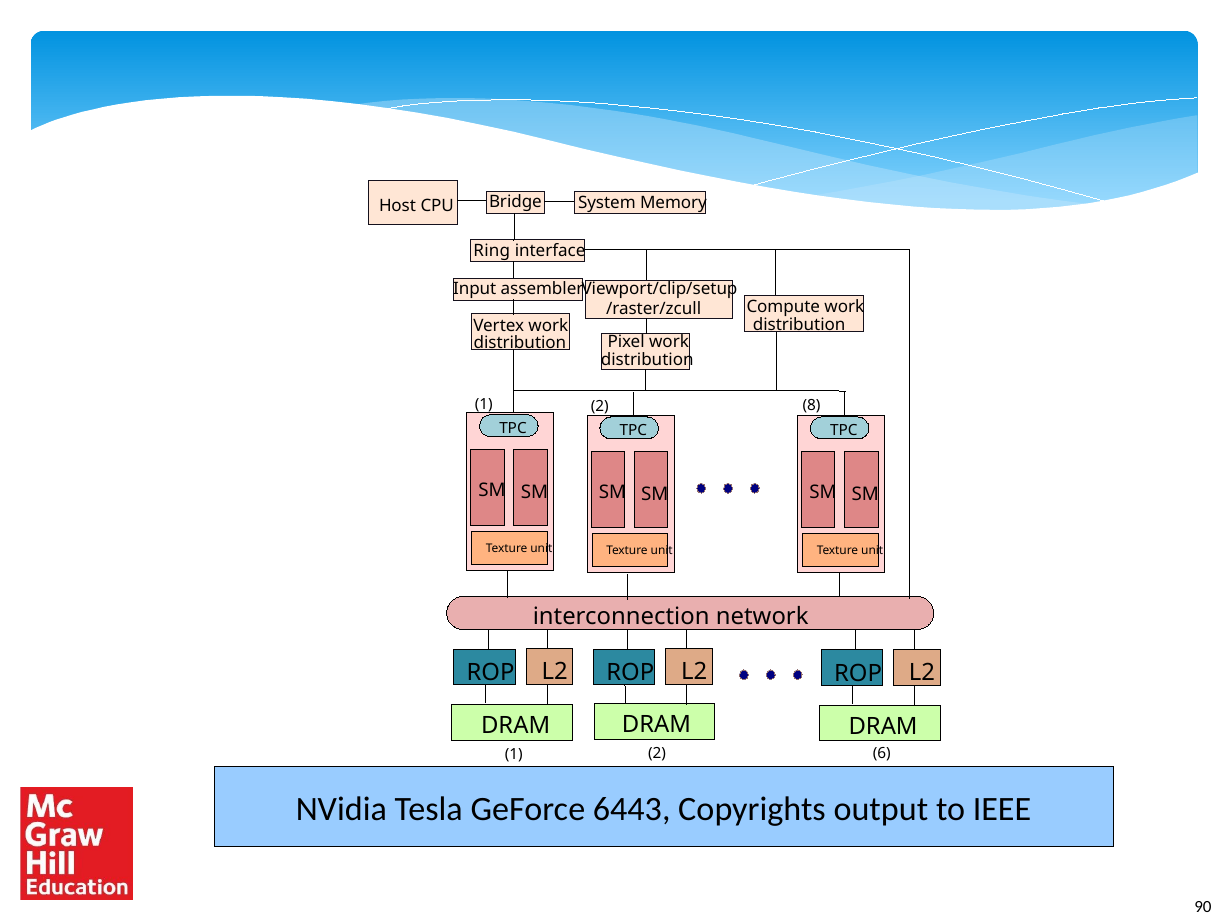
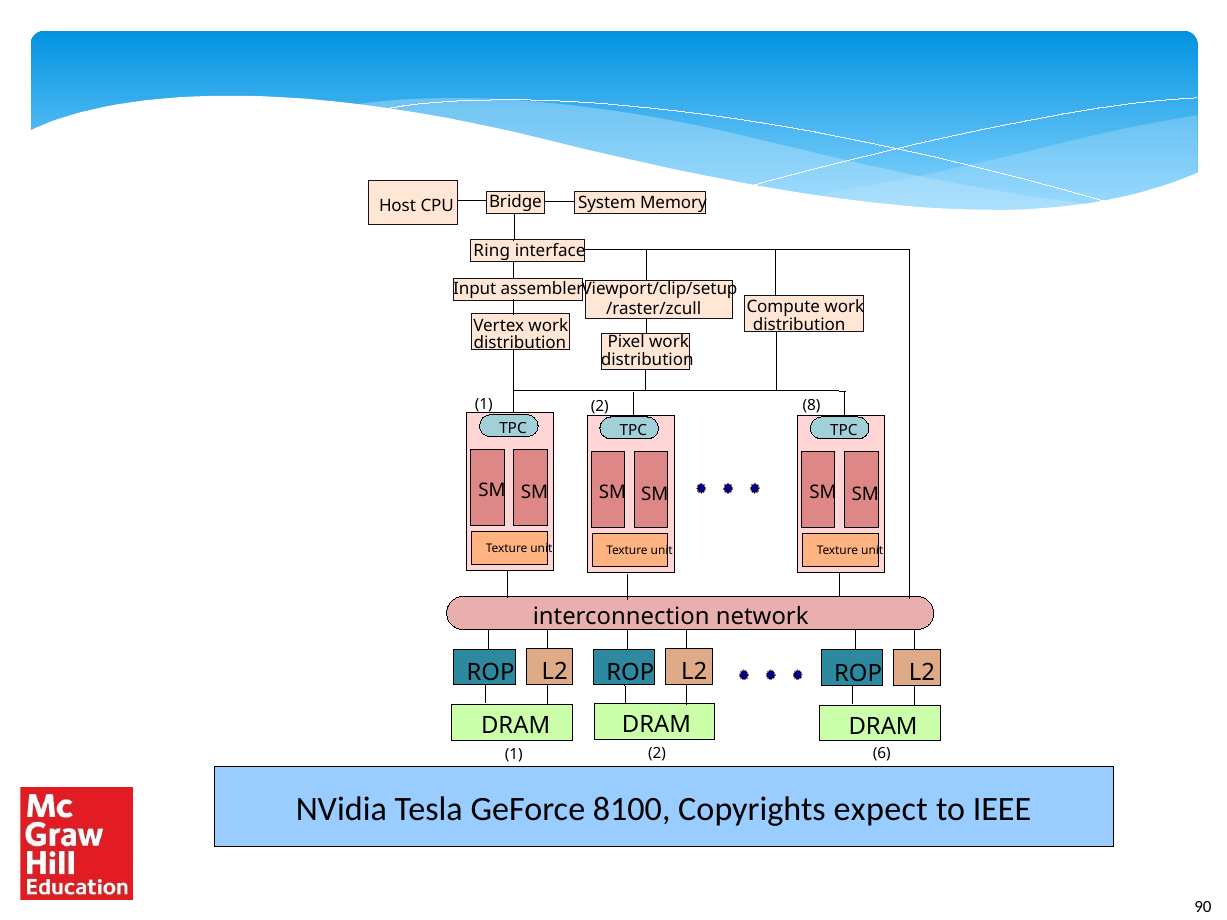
6443: 6443 -> 8100 (632, 809)
output: output -> expect (881, 809)
